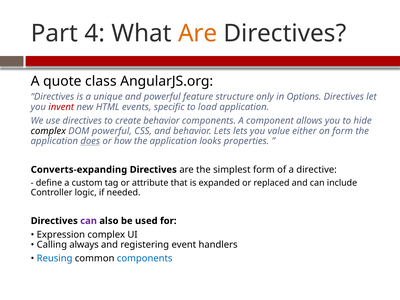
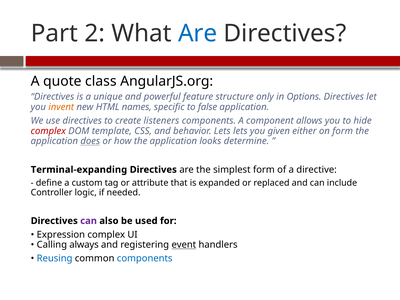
4: 4 -> 2 (95, 33)
Are colour: orange -> blue (198, 33)
invent colour: red -> orange (61, 107)
events: events -> names (137, 107)
load: load -> false (208, 107)
create behavior: behavior -> listeners (161, 121)
complex colour: black -> red (48, 131)
DOM powerful: powerful -> template (112, 131)
value: value -> given (279, 131)
properties: properties -> determine (246, 141)
Converts-expanding: Converts-expanding -> Terminal-expanding (79, 170)
event underline: none -> present (184, 245)
